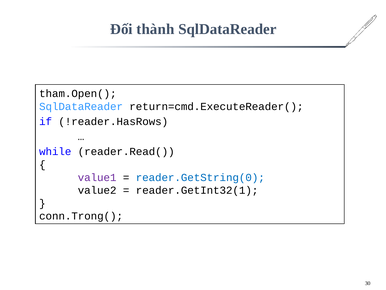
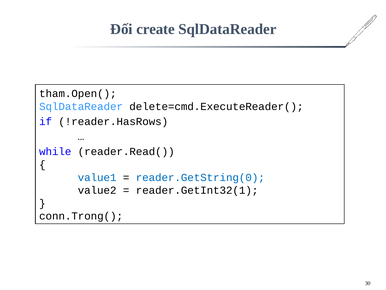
thành: thành -> create (156, 29)
return=cmd.ExecuteReader(: return=cmd.ExecuteReader( -> delete=cmd.ExecuteReader( (216, 106)
value1 colour: purple -> blue (97, 177)
